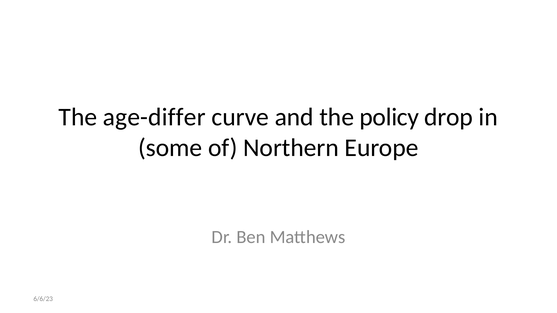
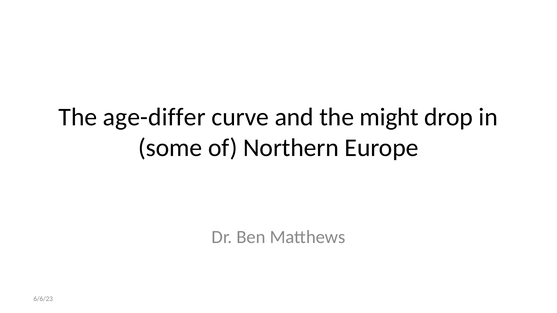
policy: policy -> might (389, 117)
